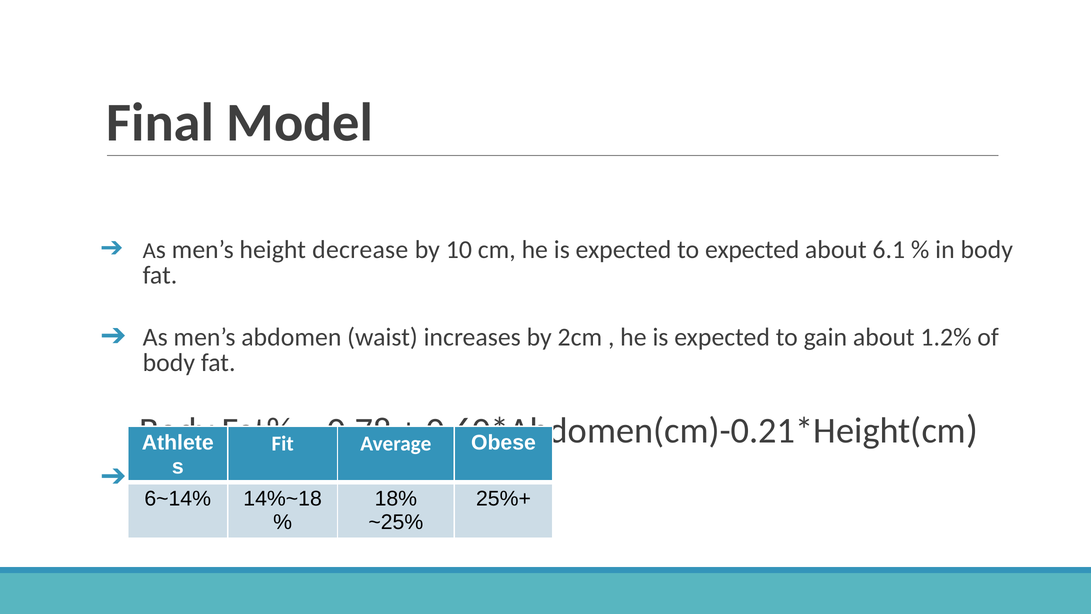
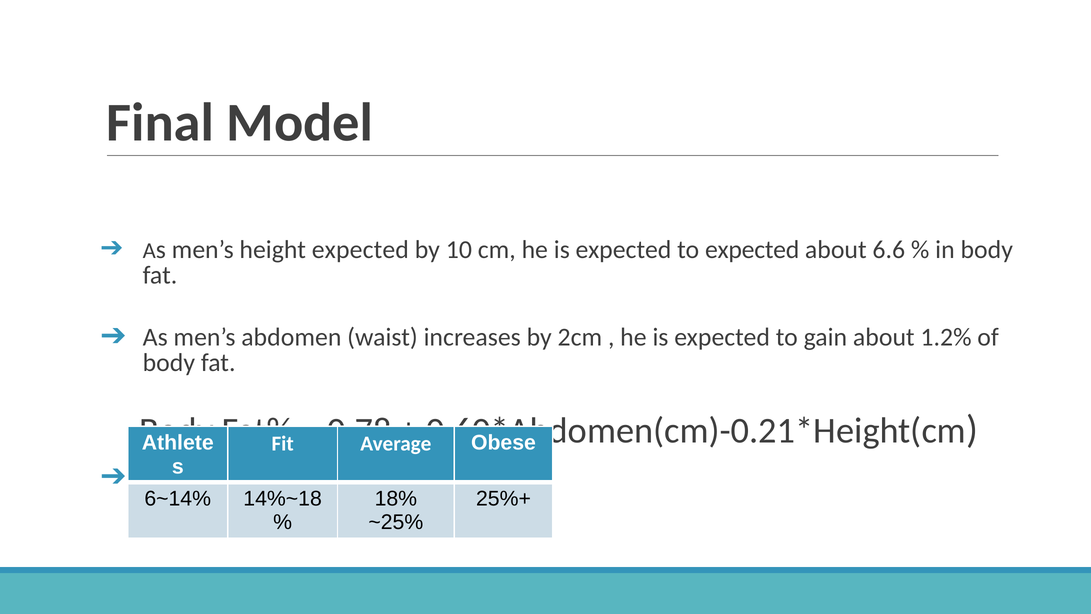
height decrease: decrease -> expected (360, 249)
6.1: 6.1 -> 6.6 (889, 249)
